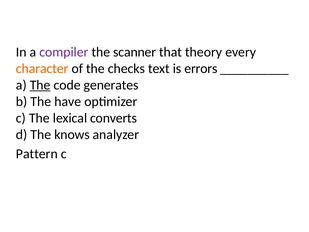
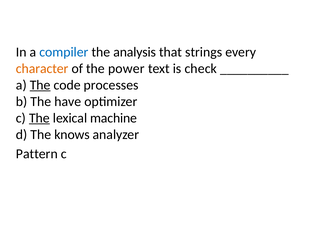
compiler colour: purple -> blue (64, 52)
scanner: scanner -> analysis (135, 52)
theory: theory -> strings (204, 52)
checks: checks -> power (126, 68)
errors: errors -> check (201, 68)
generates: generates -> processes (111, 85)
The underline: none -> present (39, 118)
converts: converts -> machine (114, 118)
